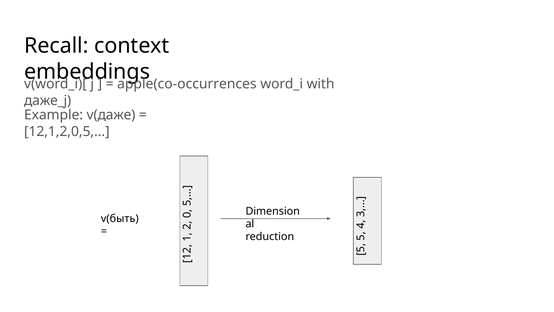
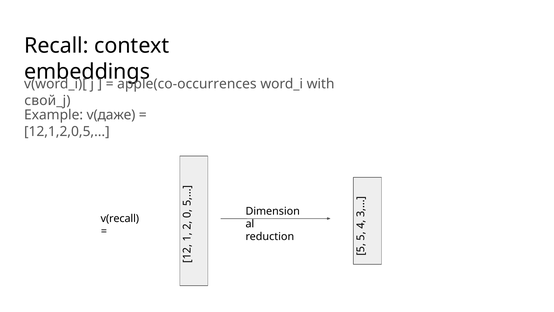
даже_j: даже_j -> свой_j (47, 100)
v(быть: v(быть -> v(recall (120, 218)
